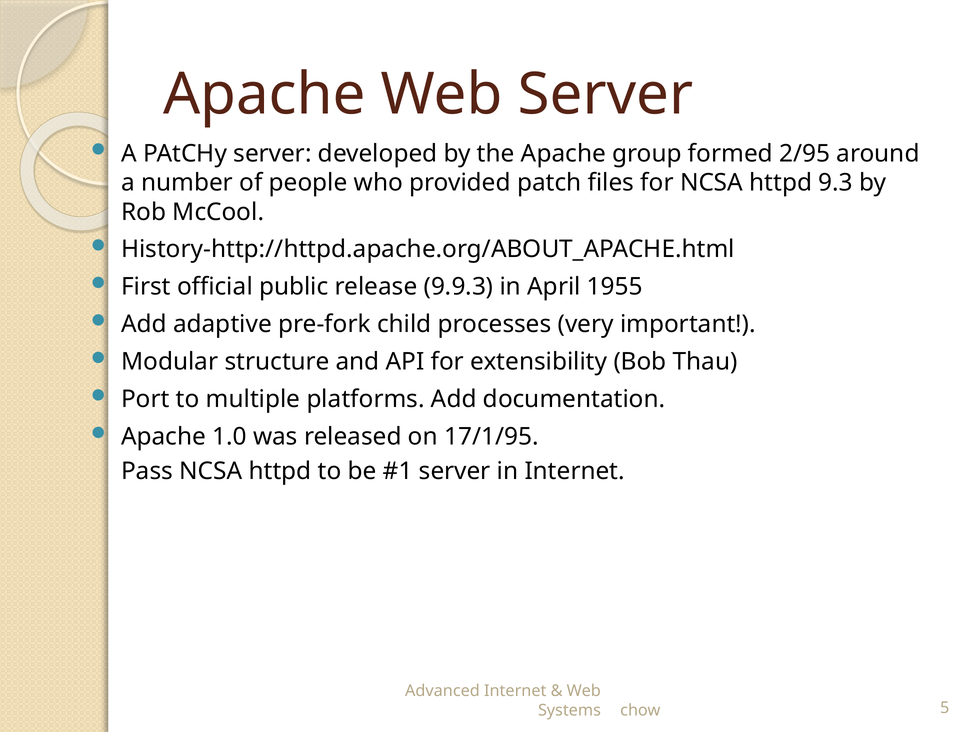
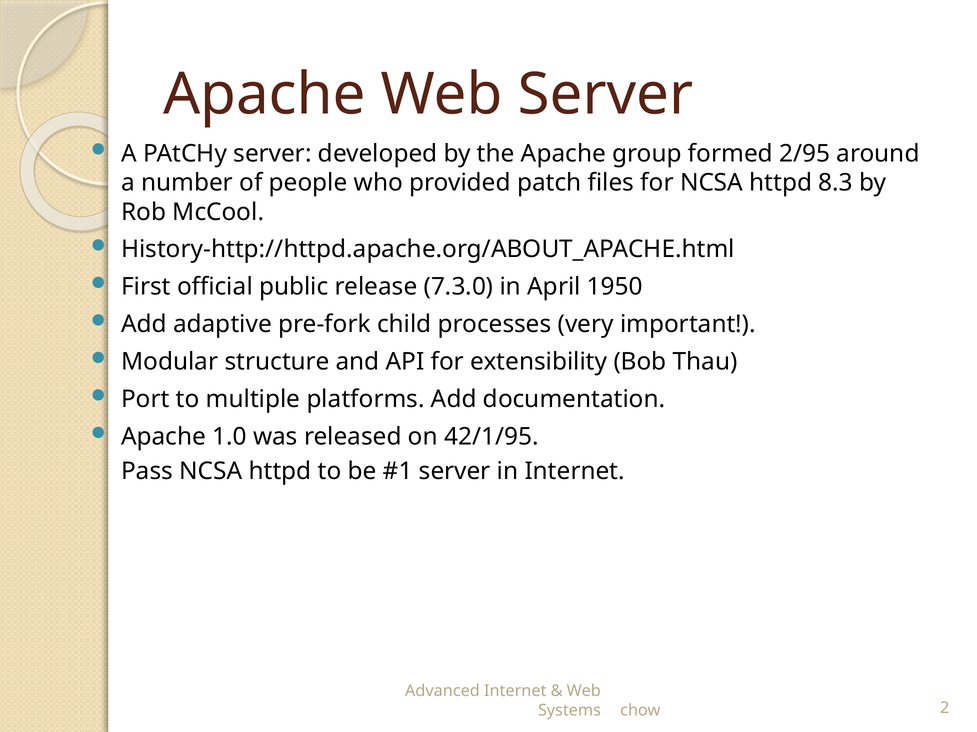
9.3: 9.3 -> 8.3 (836, 183)
9.9.3: 9.9.3 -> 7.3.0 (459, 287)
1955: 1955 -> 1950 (615, 287)
17/1/95: 17/1/95 -> 42/1/95 (491, 437)
5: 5 -> 2 (945, 708)
